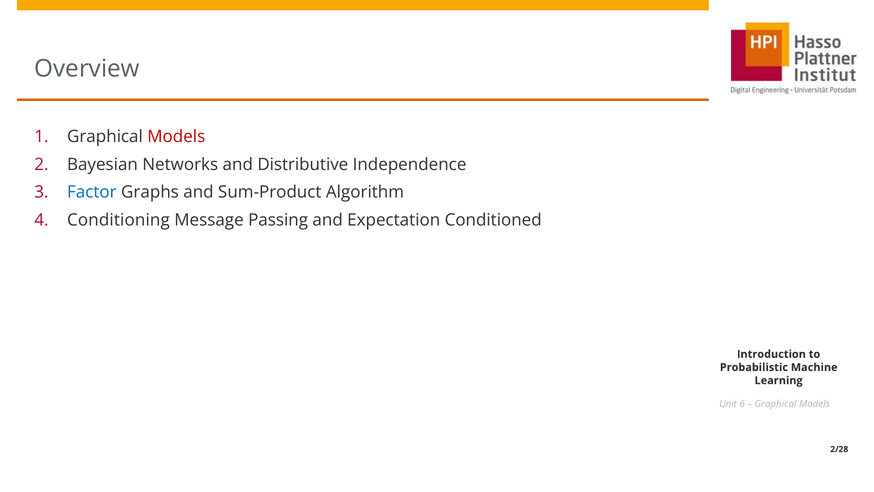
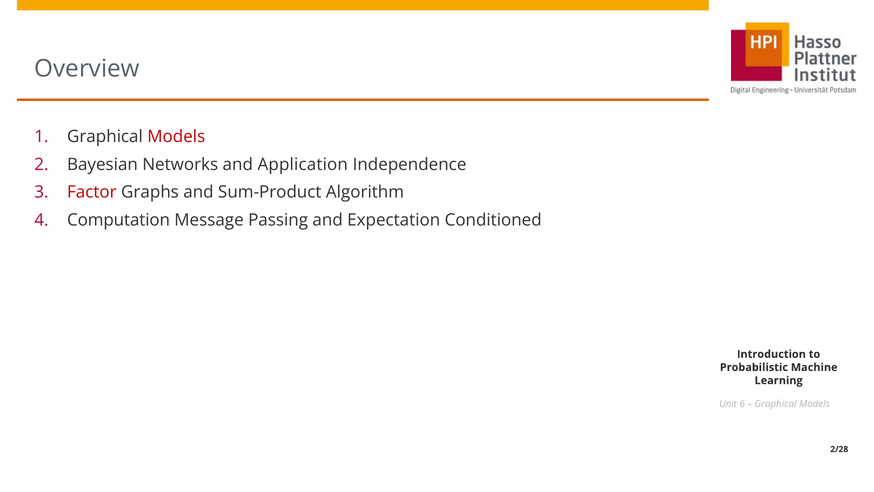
Distributive: Distributive -> Application (303, 164)
Factor colour: blue -> red (92, 192)
Conditioning: Conditioning -> Computation (119, 220)
